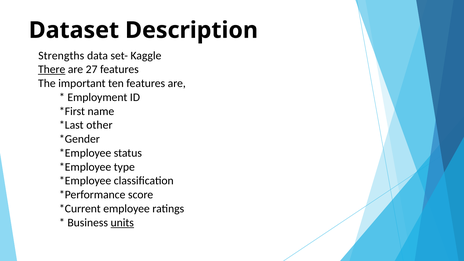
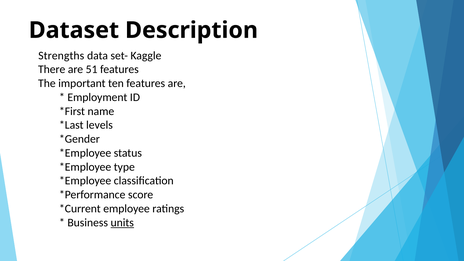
There underline: present -> none (52, 69)
27: 27 -> 51 (92, 69)
other: other -> levels (99, 125)
